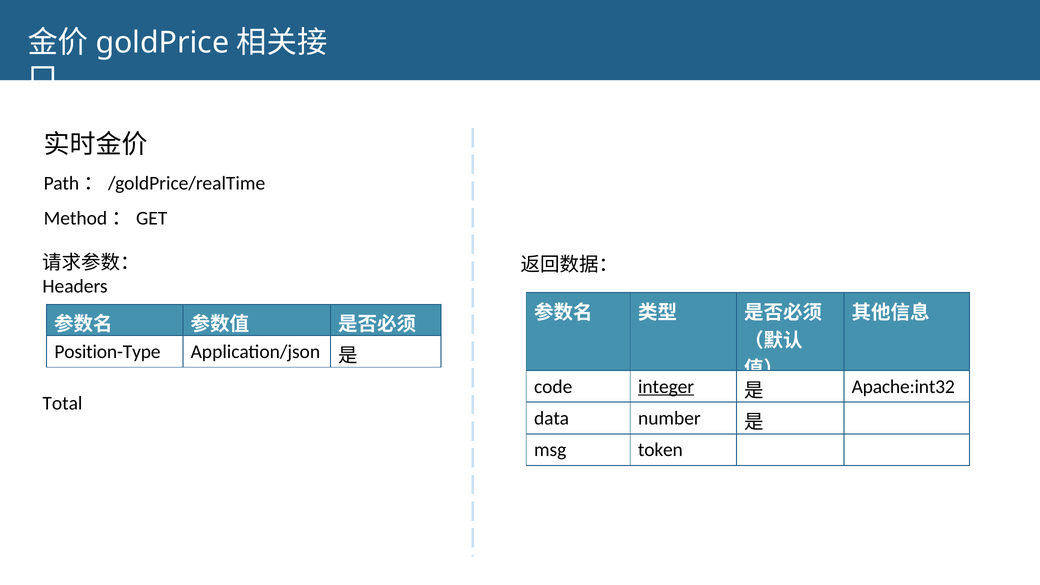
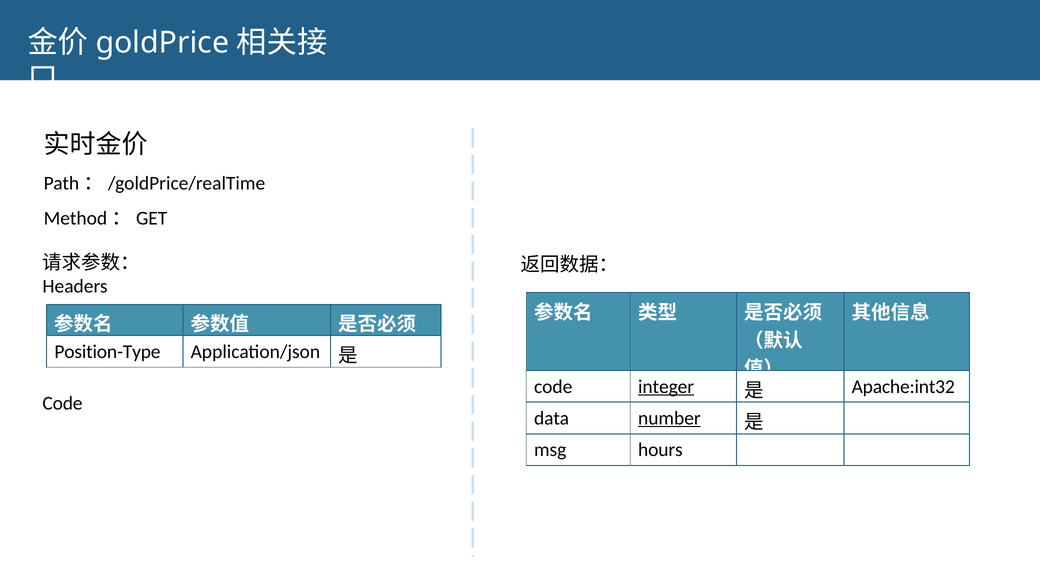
Total: Total -> Code (62, 403)
number underline: none -> present (669, 418)
token: token -> hours (660, 450)
